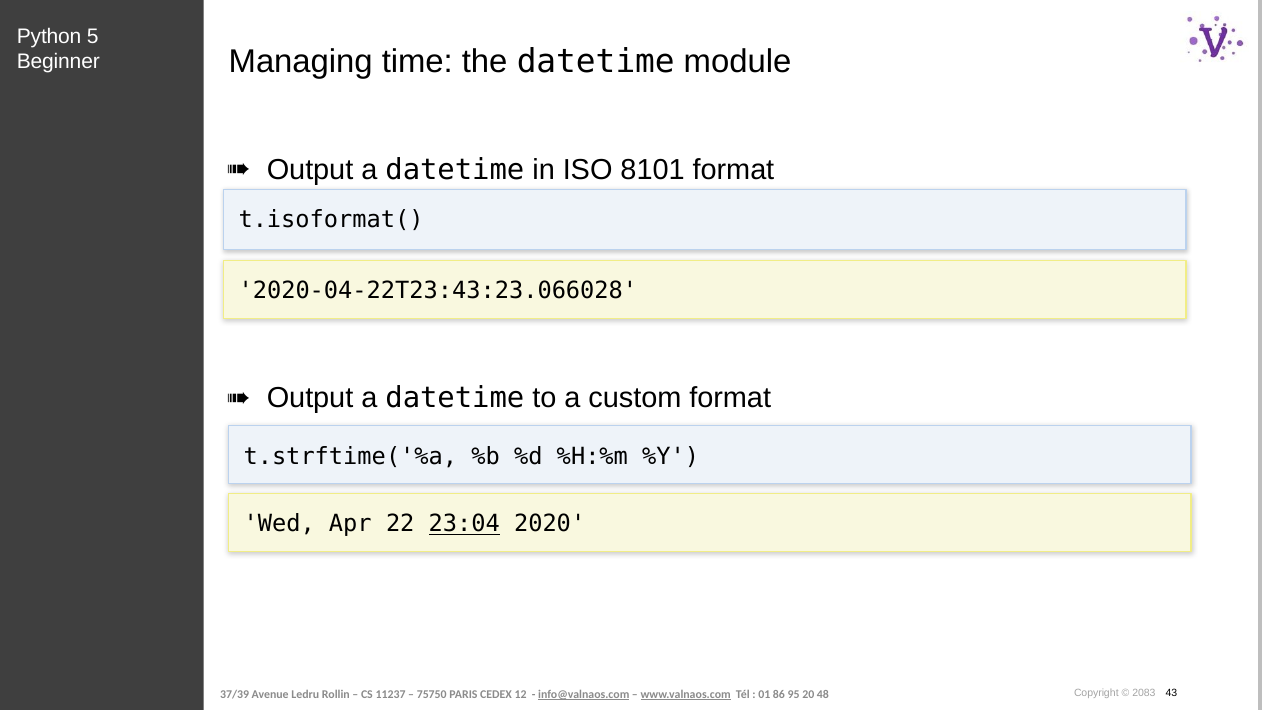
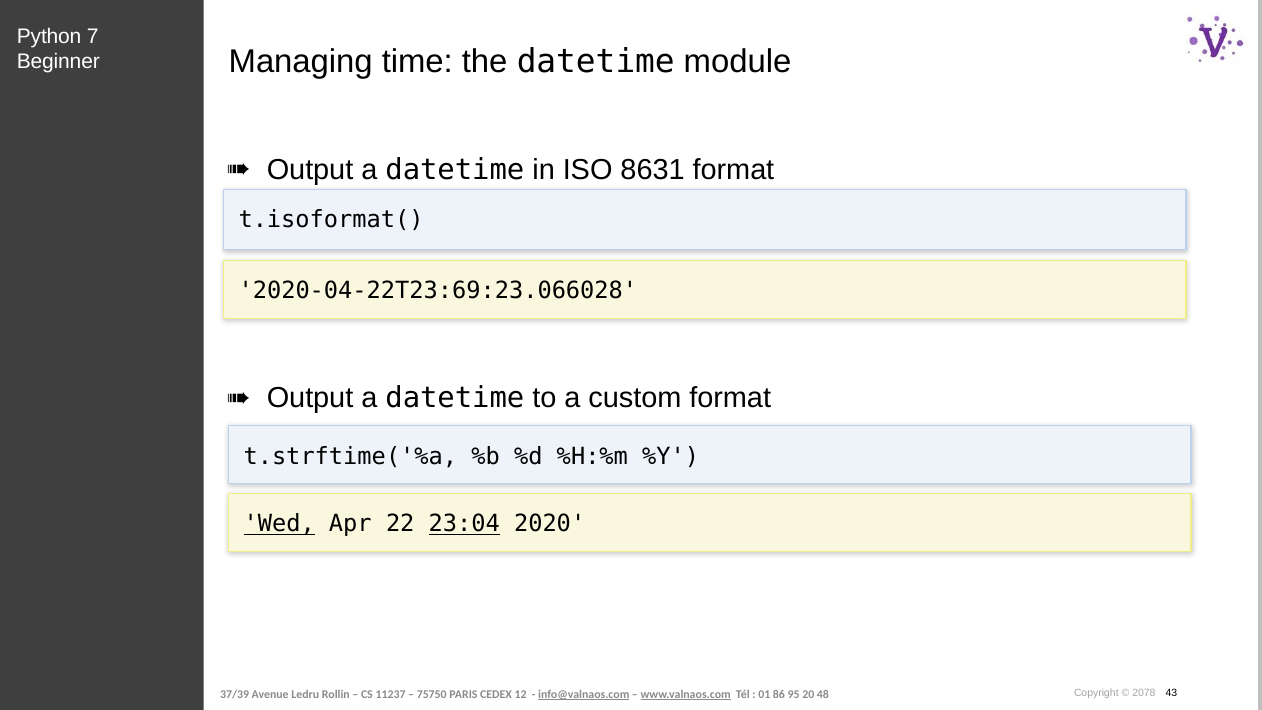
5: 5 -> 7 (93, 36)
8101: 8101 -> 8631 (653, 170)
2020-04-22T23:43:23.066028: 2020-04-22T23:43:23.066028 -> 2020-04-22T23:69:23.066028 (438, 291)
Wed underline: none -> present (279, 524)
2083: 2083 -> 2078 (1144, 693)
